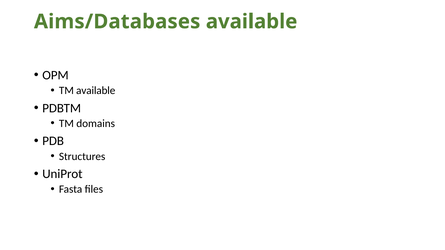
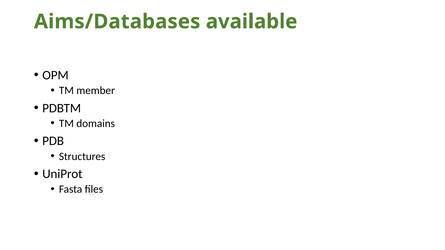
TM available: available -> member (96, 91)
